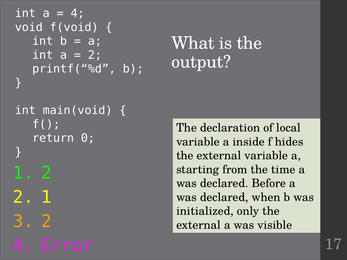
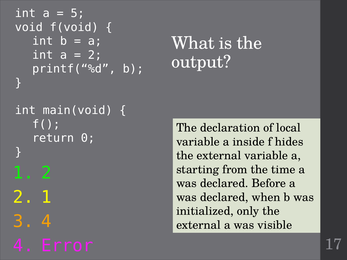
4: 4 -> 5 (78, 13)
2: 2 -> 4 (46, 222)
